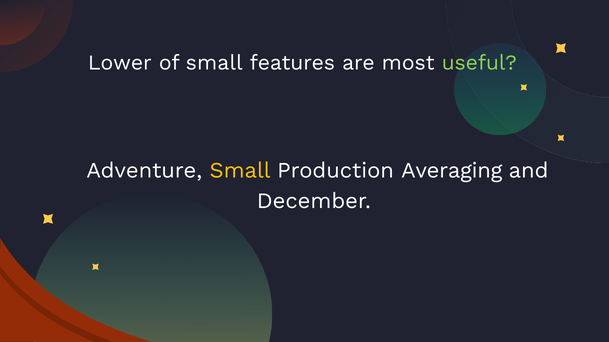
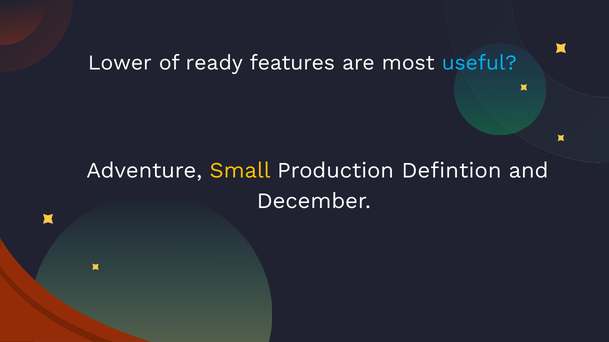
of small: small -> ready (214, 63)
useful colour: light green -> light blue (479, 63)
Averaging: Averaging -> Defintion (452, 171)
